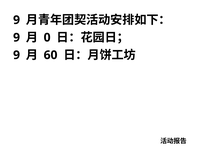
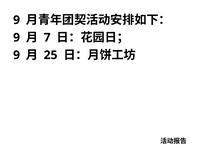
0: 0 -> 7 (47, 37)
60: 60 -> 25 (51, 55)
